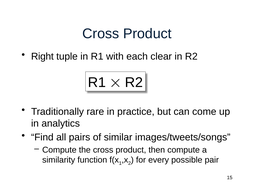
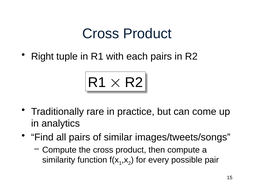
each clear: clear -> pairs (161, 57)
